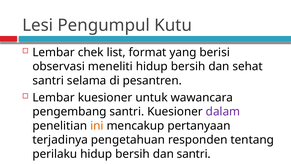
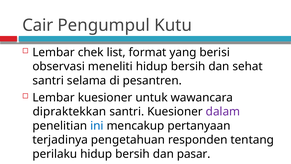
Lesi: Lesi -> Cair (38, 25)
pengembang: pengembang -> dipraktekkan (69, 111)
ini colour: orange -> blue (97, 126)
dan santri: santri -> pasar (194, 154)
